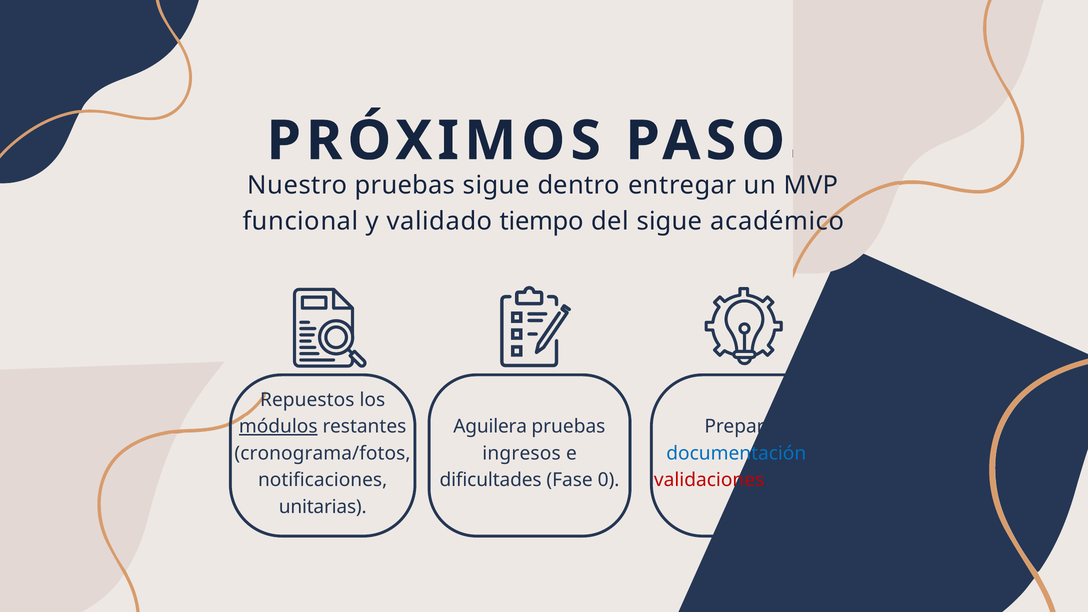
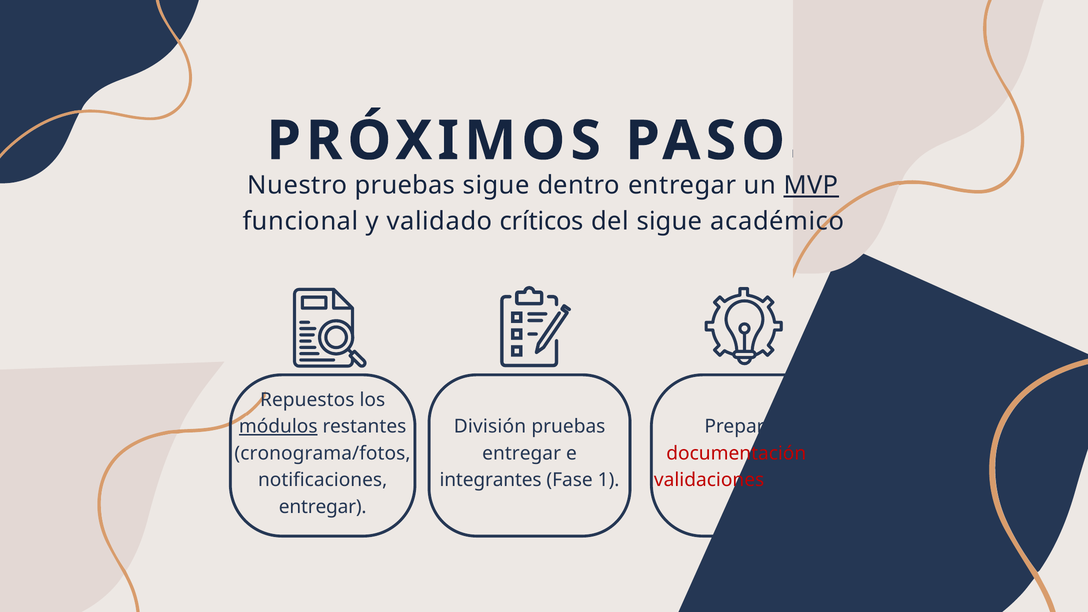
MVP underline: none -> present (811, 186)
tiempo: tiempo -> críticos (542, 221)
Aguilera: Aguilera -> División (490, 427)
ingresos: ingresos -> entregar (522, 453)
documentación colour: blue -> red (736, 453)
dificultades: dificultades -> integrantes (491, 480)
0: 0 -> 1 (609, 480)
unitarias: unitarias -> entregar (323, 507)
